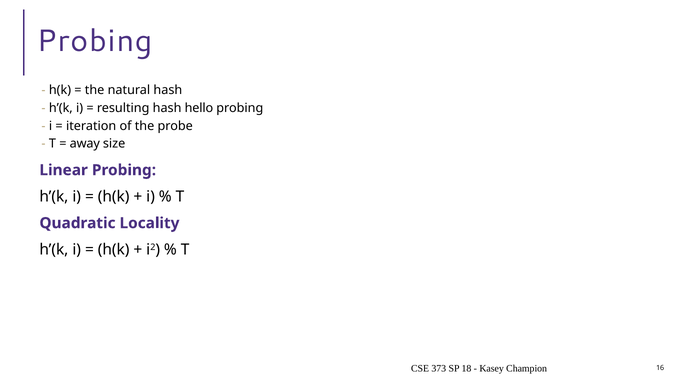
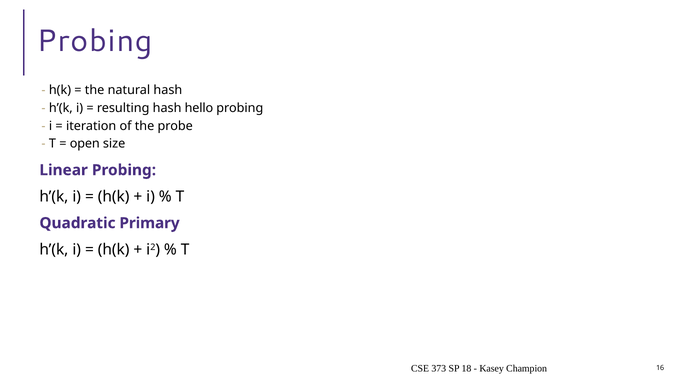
away: away -> open (85, 144)
Locality: Locality -> Primary (150, 223)
